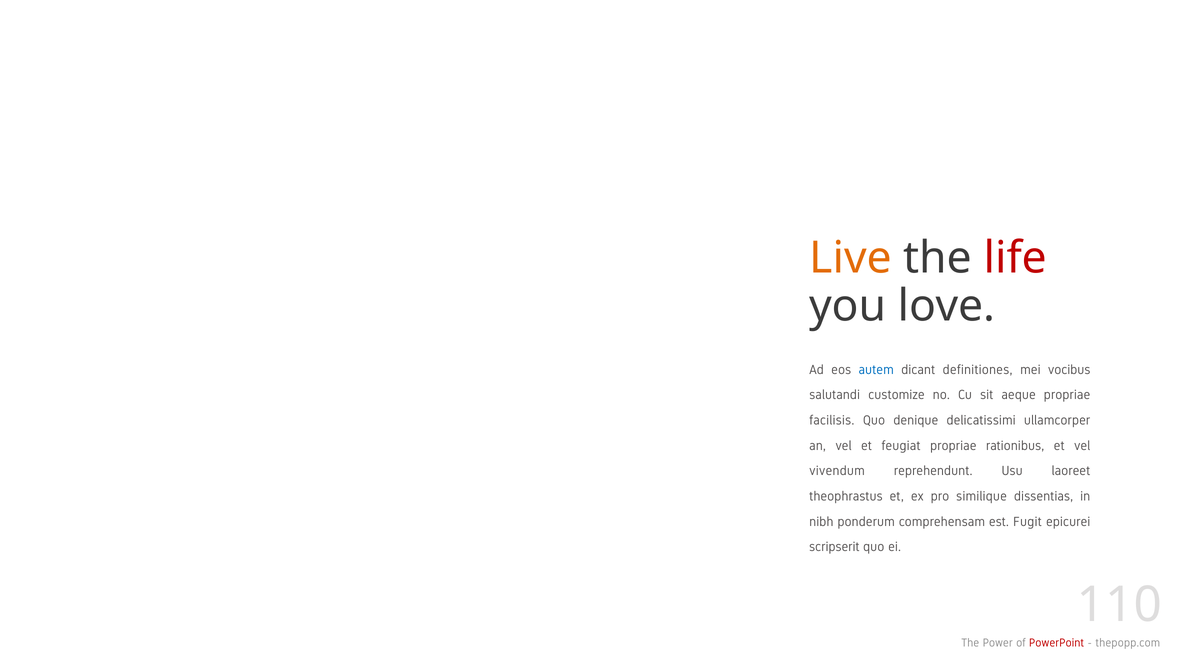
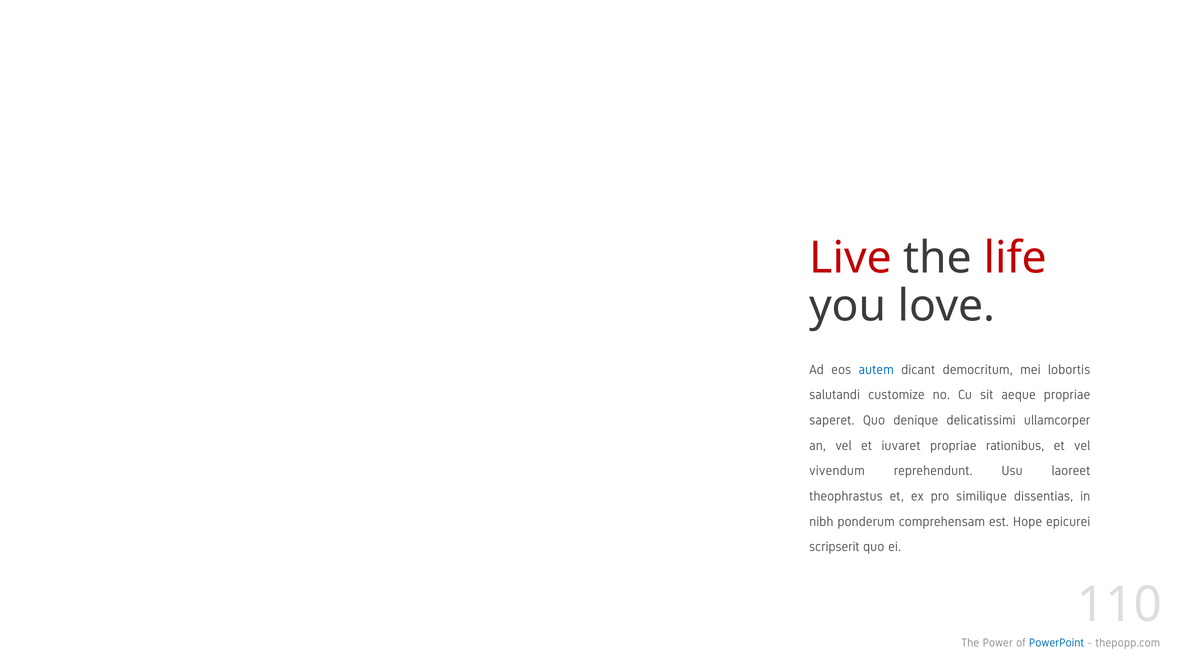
Live colour: orange -> red (851, 258)
definitiones: definitiones -> democritum (978, 370)
vocibus: vocibus -> lobortis (1069, 370)
facilisis: facilisis -> saperet (832, 420)
feugiat: feugiat -> iuvaret (901, 446)
Fugit: Fugit -> Hope (1028, 522)
PowerPoint colour: red -> blue (1057, 643)
